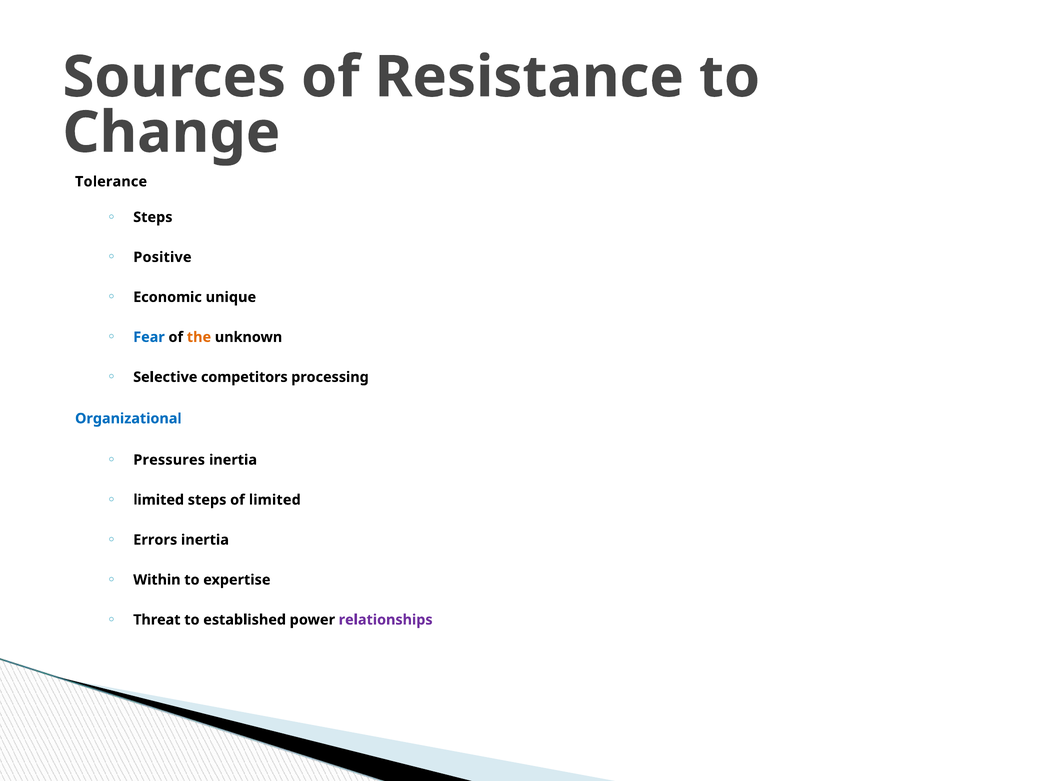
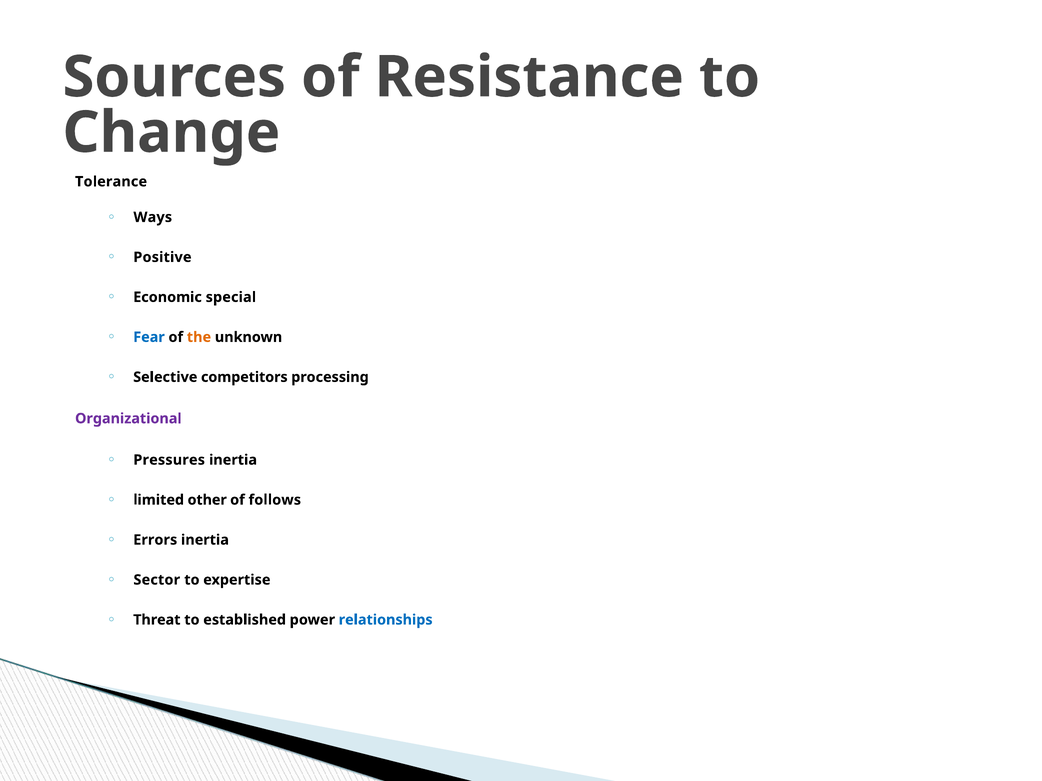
Steps: Steps -> Ways (153, 217)
unique: unique -> special (231, 297)
Organizational colour: blue -> purple (128, 419)
limited steps: steps -> other (207, 500)
of limited: limited -> follows (275, 500)
Within: Within -> Sector (157, 580)
relationships colour: purple -> blue (386, 620)
